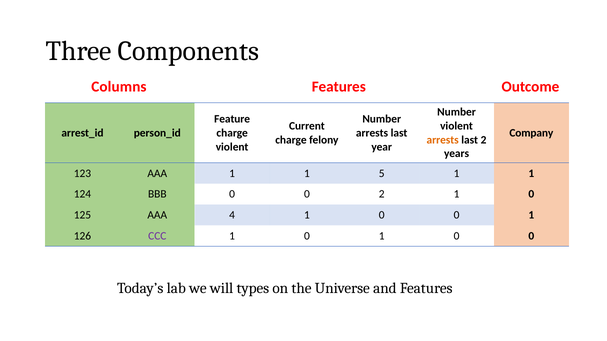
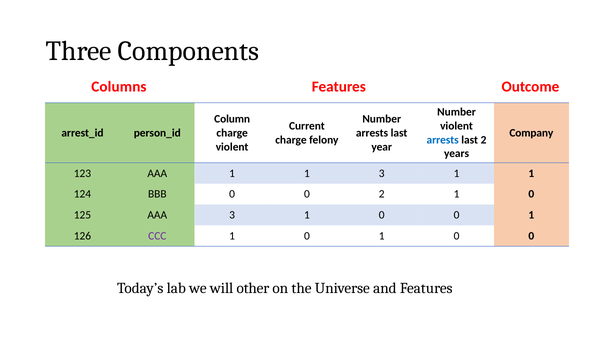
Feature: Feature -> Column (232, 119)
arrests colour: orange -> blue (443, 140)
1 5: 5 -> 3 (382, 174)
AAA 4: 4 -> 3 (232, 215)
types: types -> other (253, 289)
